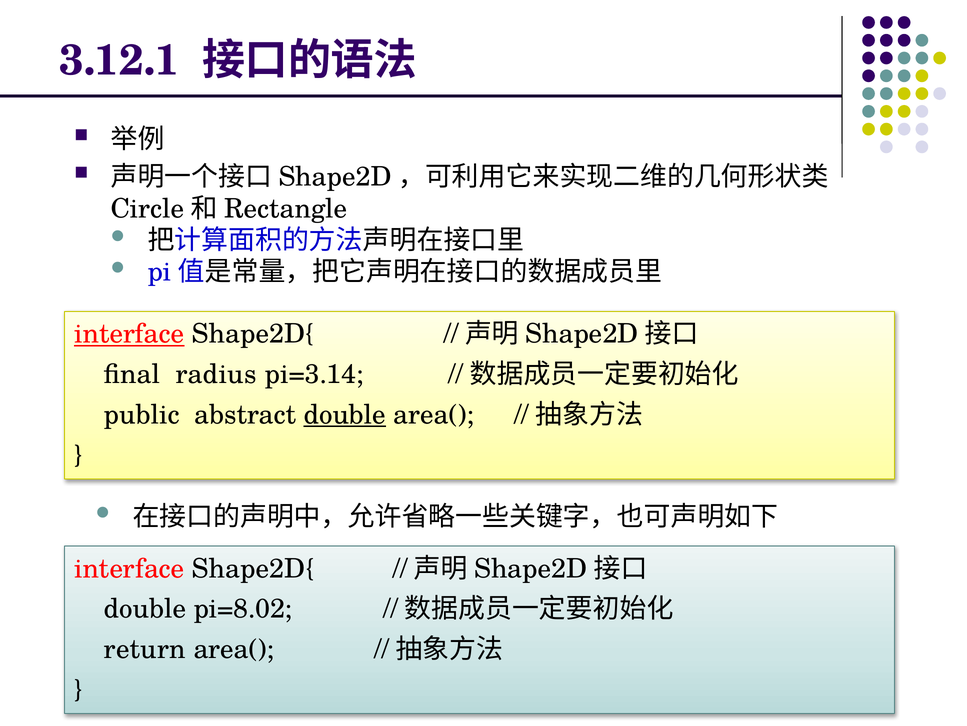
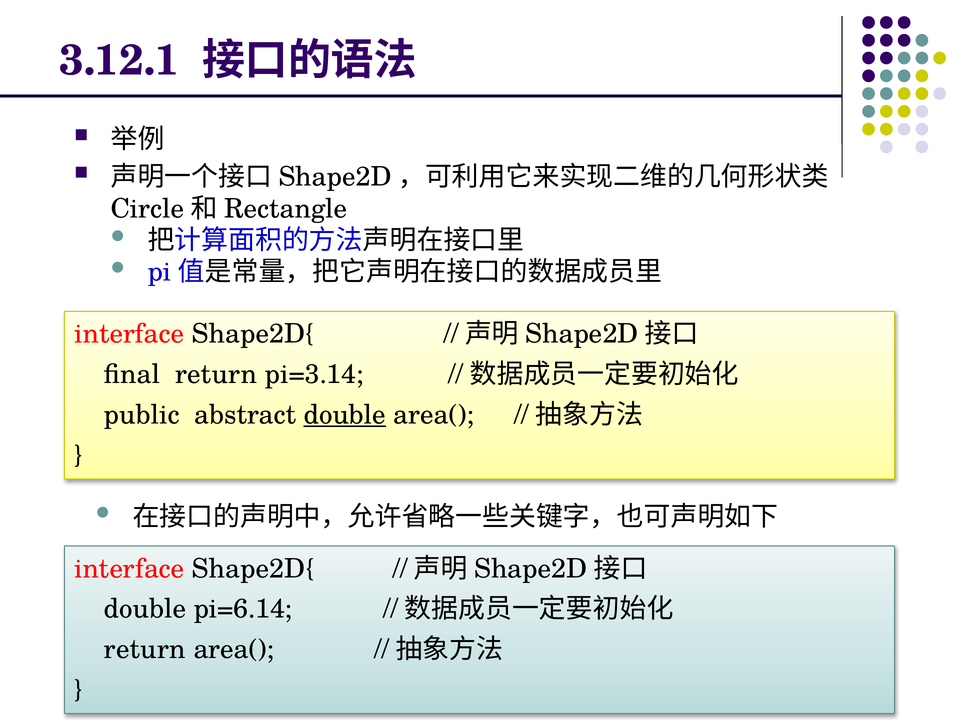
interface underline: present -> none (129, 334)
final radius: radius -> return (216, 374)
pi=8.02: pi=8.02 -> pi=6.14 (243, 608)
